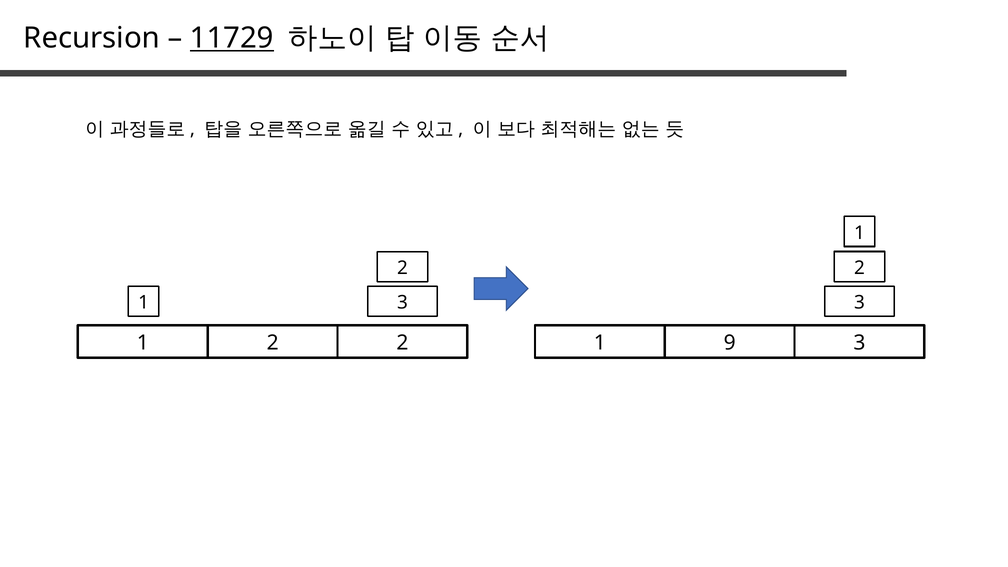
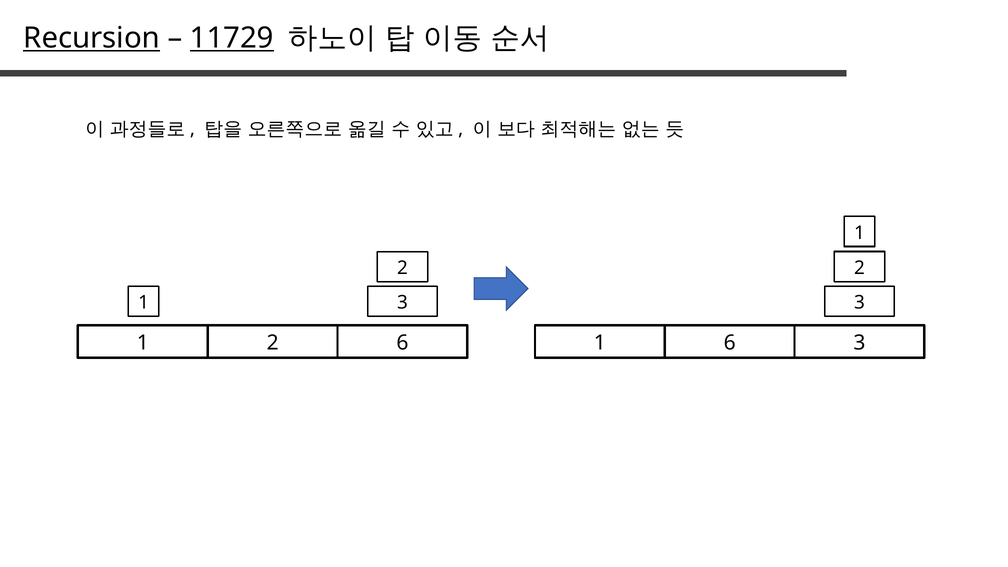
Recursion underline: none -> present (92, 38)
2 2: 2 -> 6 (402, 343)
1 9: 9 -> 6 (730, 343)
